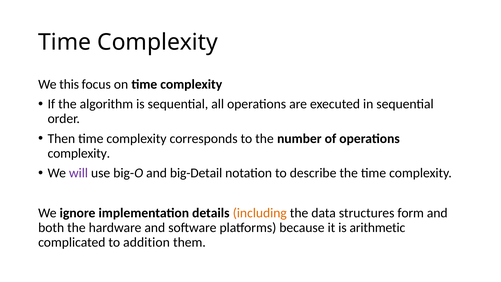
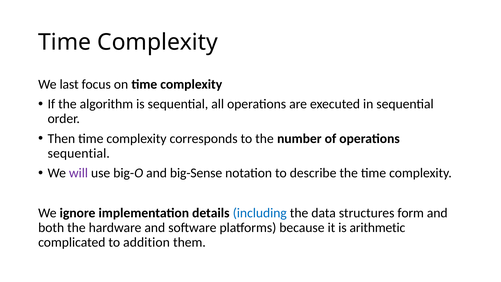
this: this -> last (69, 84)
complexity: complexity -> sequential (79, 153)
big-Detail: big-Detail -> big-Sense (196, 173)
including colour: orange -> blue (260, 213)
